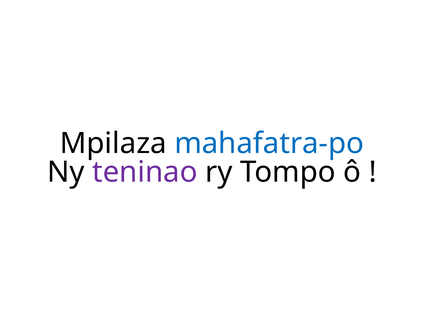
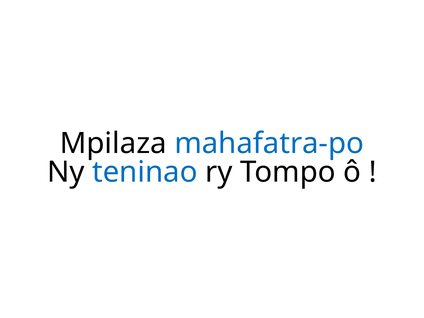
teninao colour: purple -> blue (145, 172)
